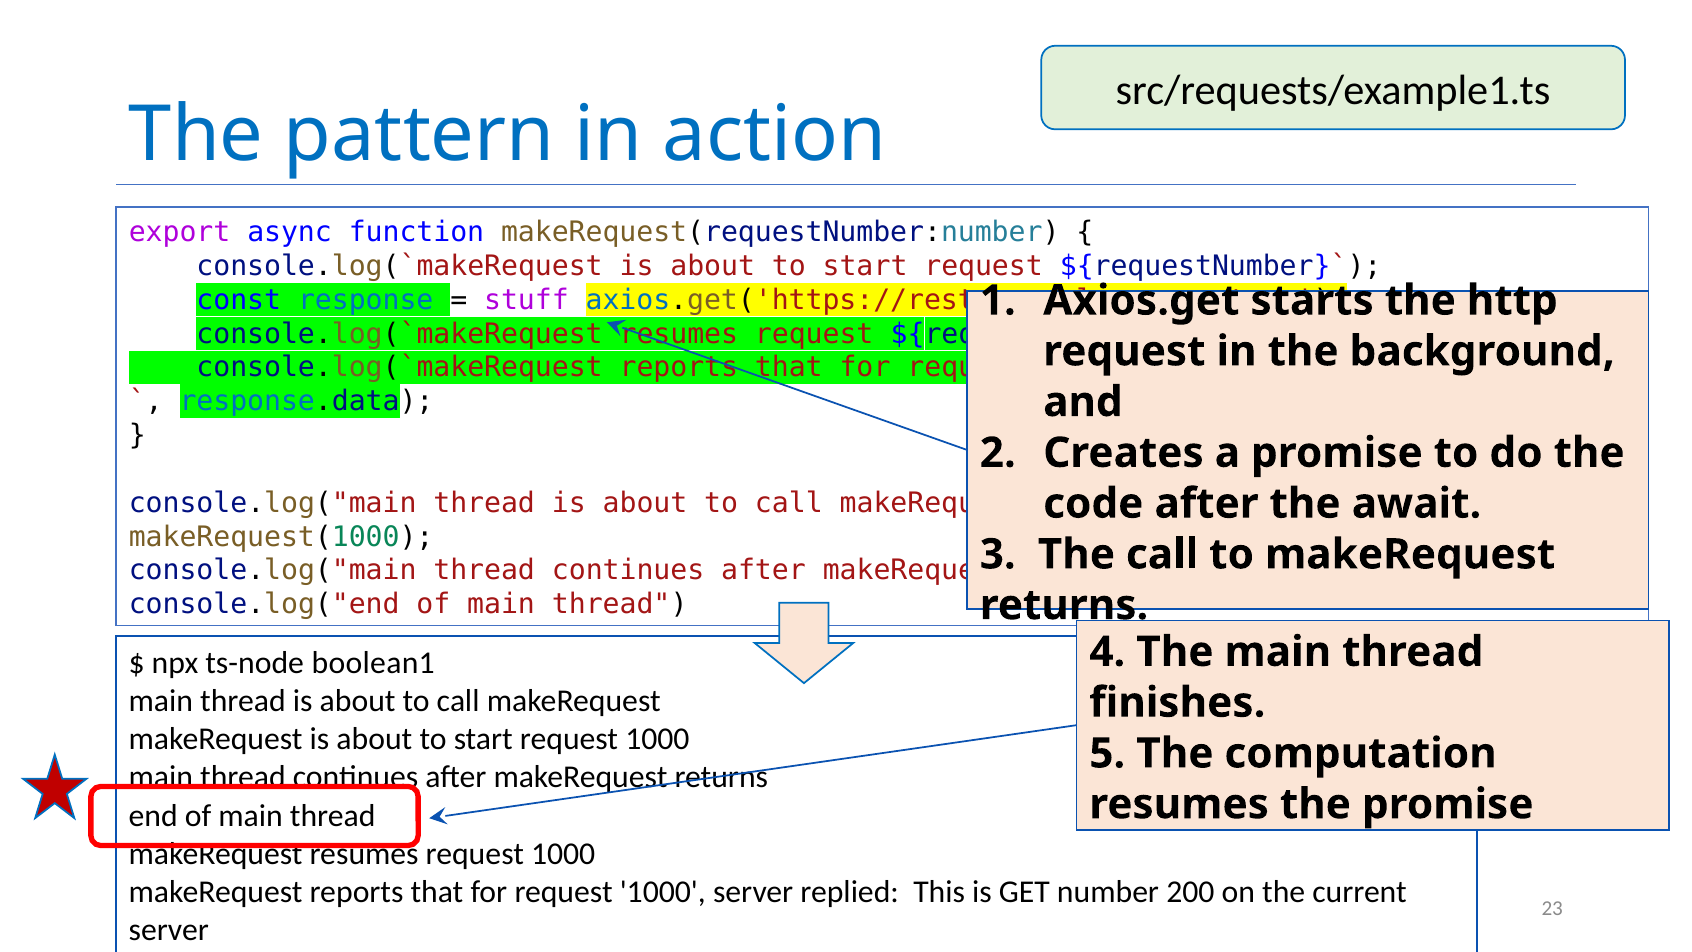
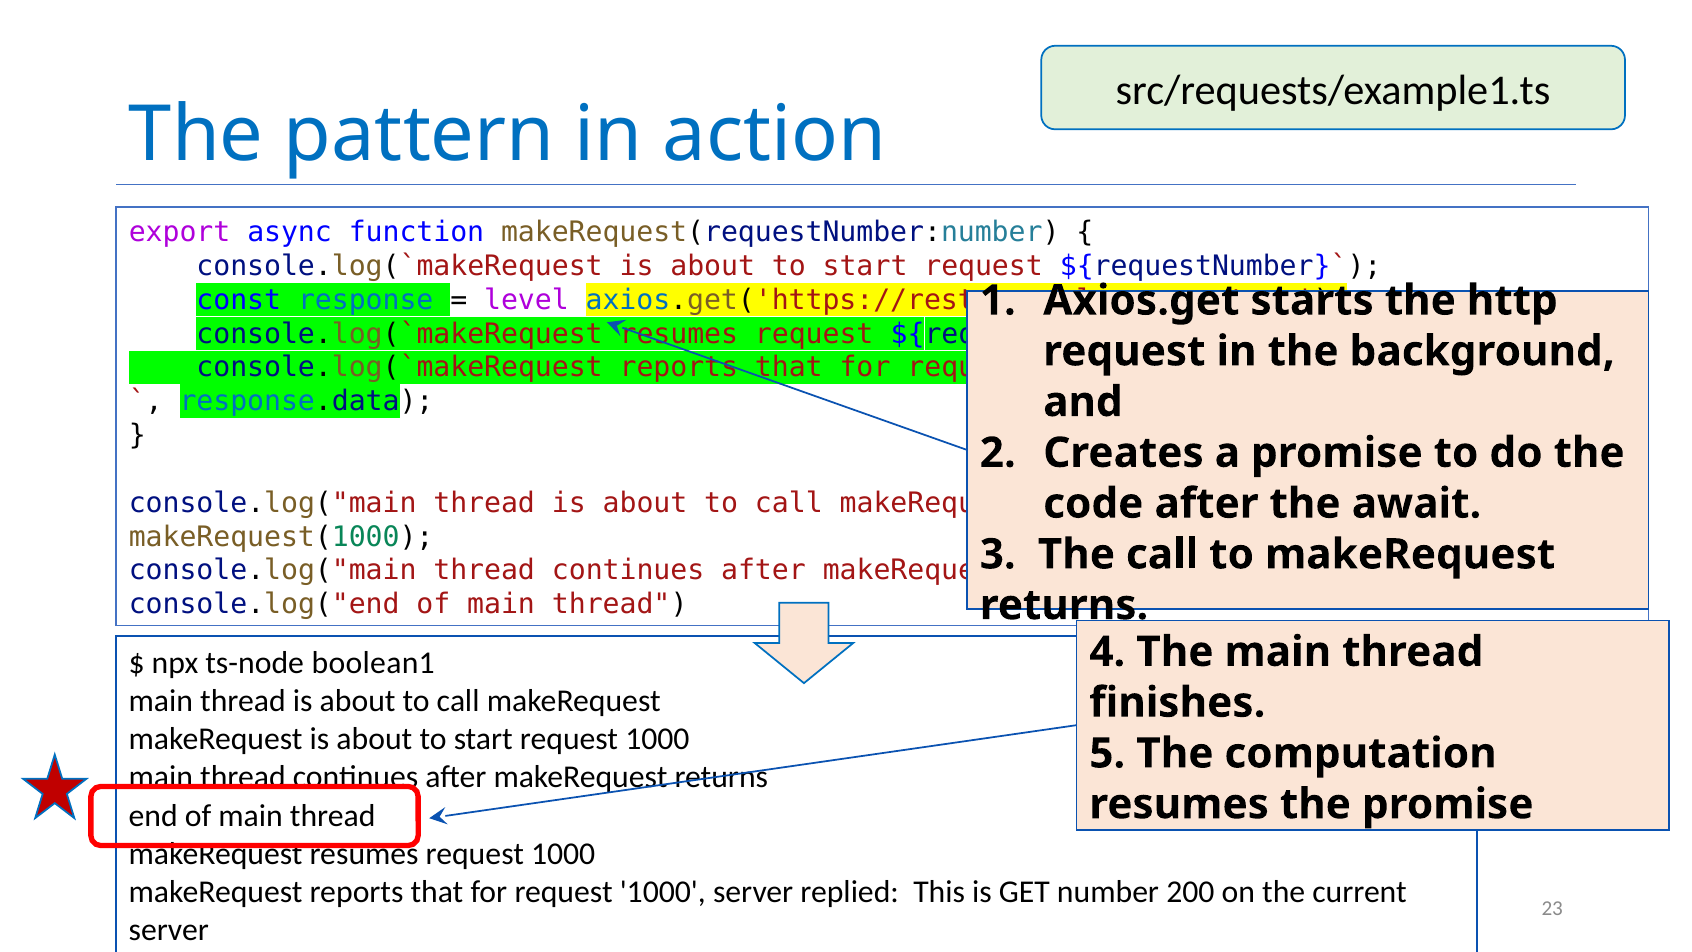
stuff: stuff -> level (526, 300)
